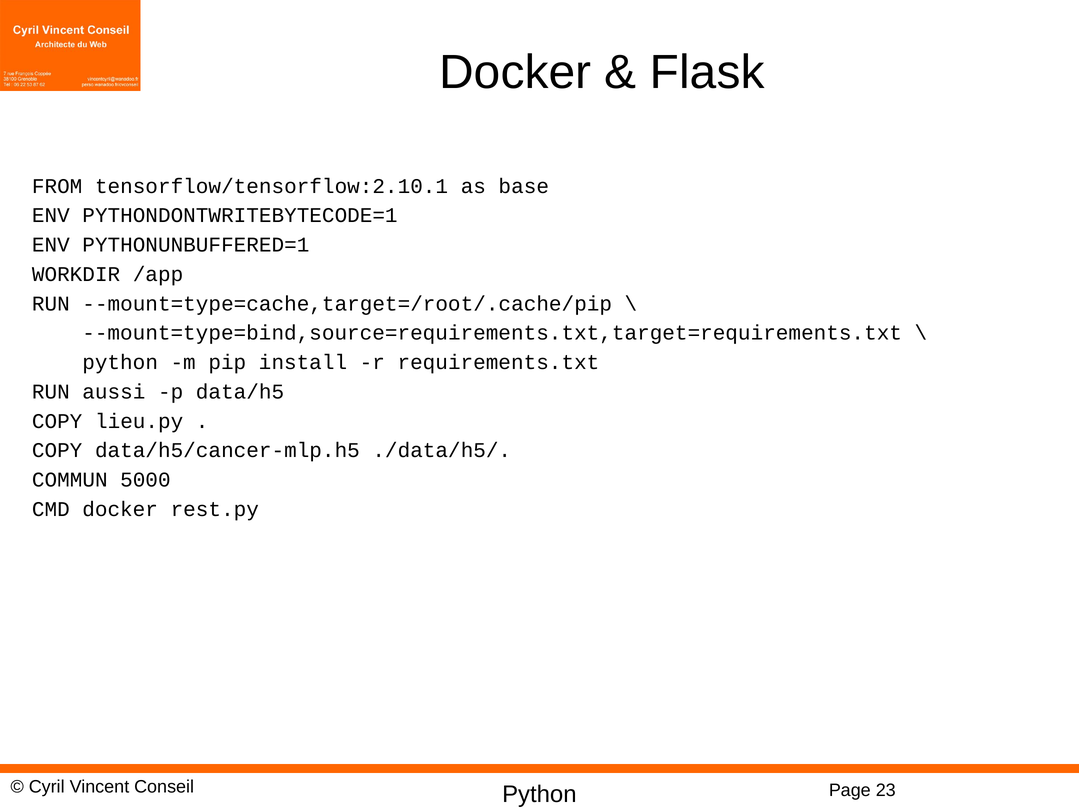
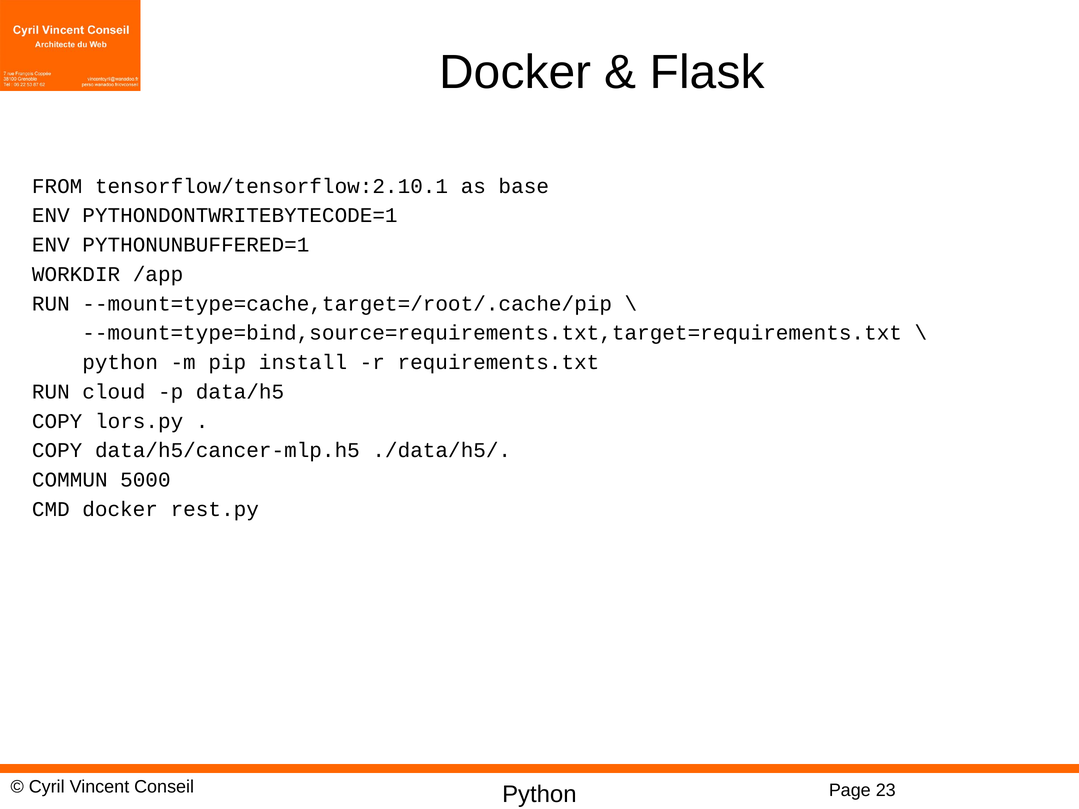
aussi: aussi -> cloud (114, 392)
lieu.py: lieu.py -> lors.py (139, 421)
